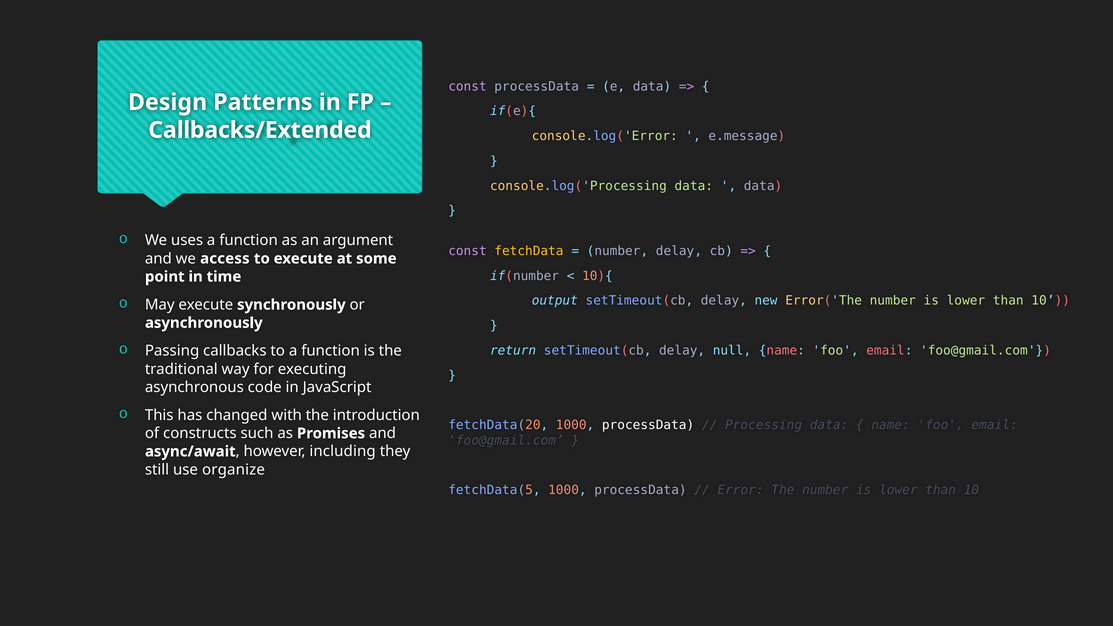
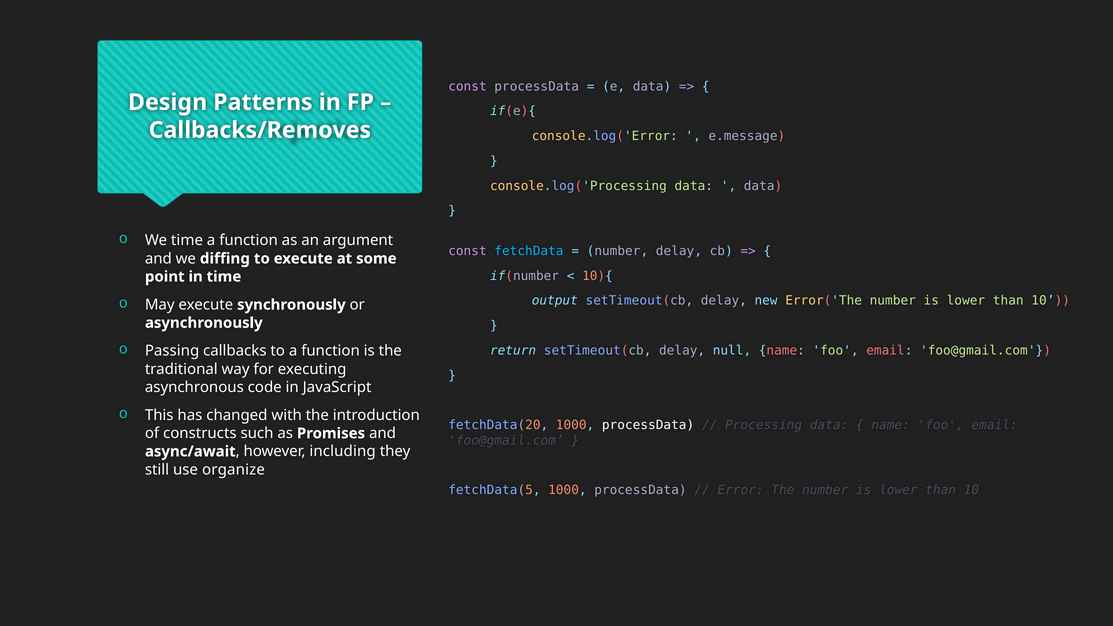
Callbacks/Extended: Callbacks/Extended -> Callbacks/Removes (260, 130)
We uses: uses -> time (187, 240)
fetchData colour: yellow -> light blue (529, 251)
access: access -> diffing (225, 259)
